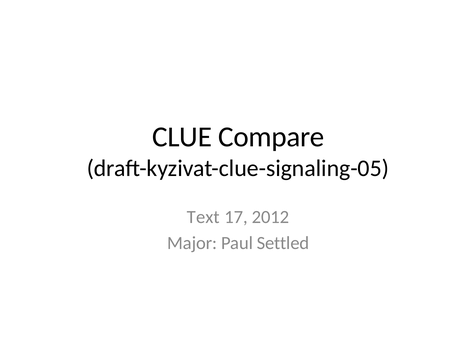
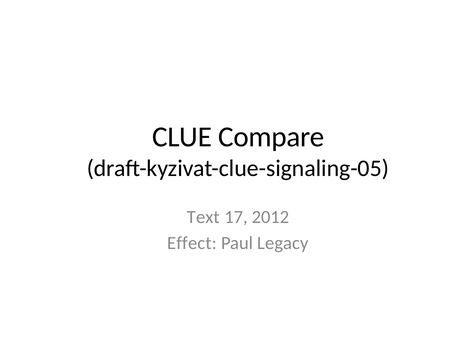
Major: Major -> Effect (192, 243)
Settled: Settled -> Legacy (283, 243)
